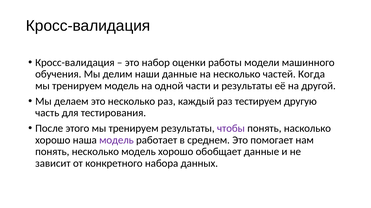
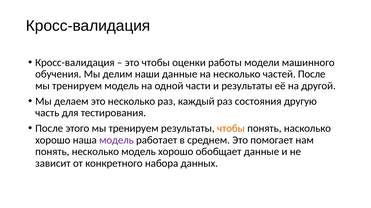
это набор: набор -> чтобы (156, 63)
частей Когда: Когда -> После (312, 74)
тестируем: тестируем -> состояния (258, 102)
чтобы colour: purple -> orange (231, 129)
